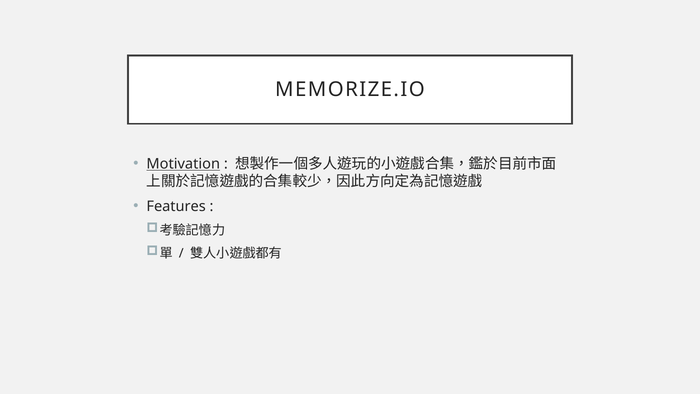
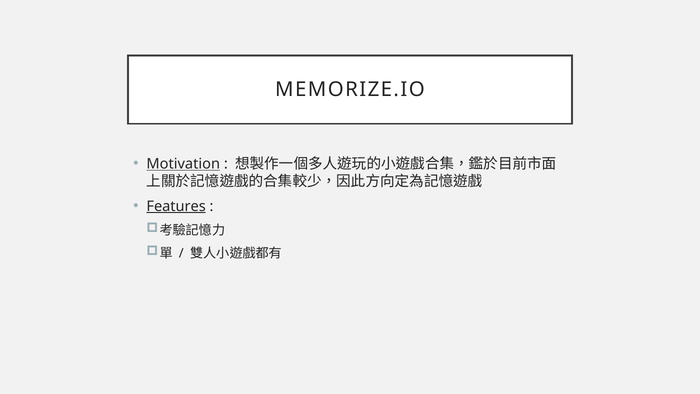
Features underline: none -> present (176, 206)
